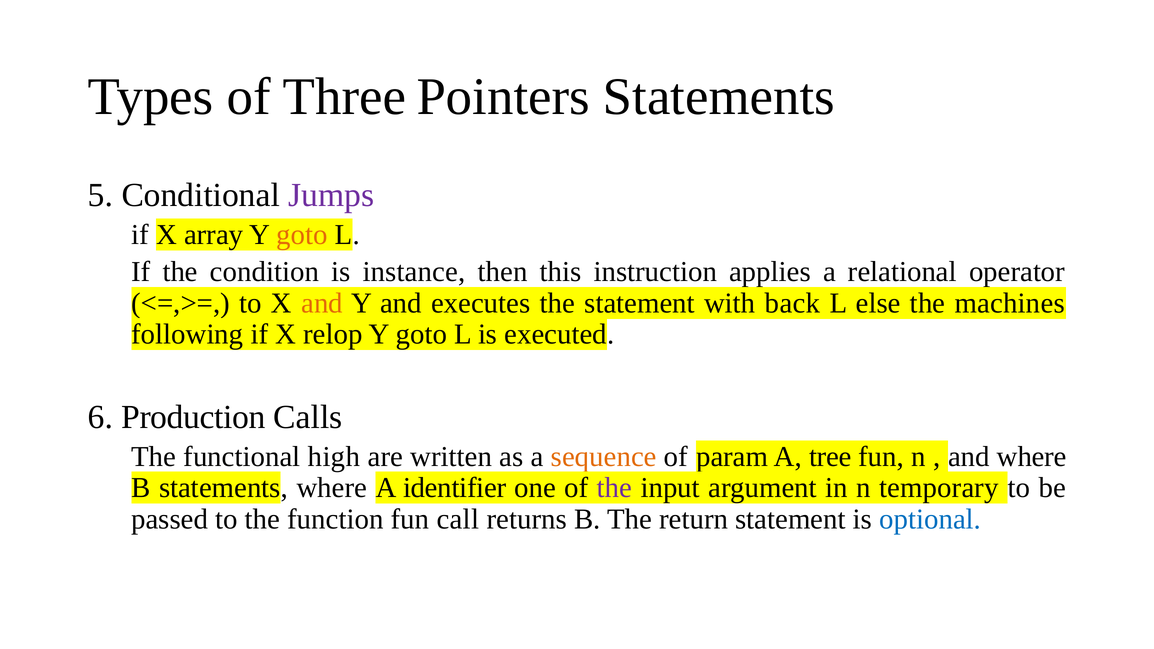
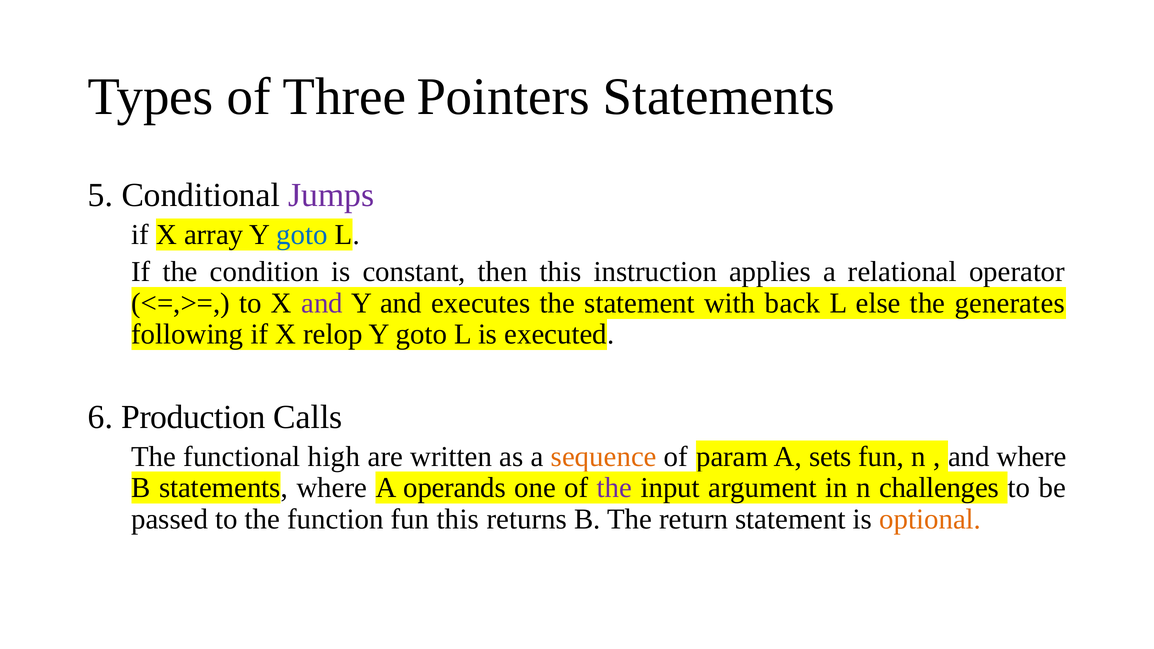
goto colour: orange -> blue (302, 235)
instance: instance -> constant (414, 272)
and colour: orange -> purple (322, 303)
machines: machines -> generates (1010, 303)
tree: tree -> sets (830, 457)
identifier: identifier -> operands (455, 488)
temporary: temporary -> challenges (939, 488)
fun call: call -> this (458, 519)
optional colour: blue -> orange (930, 519)
